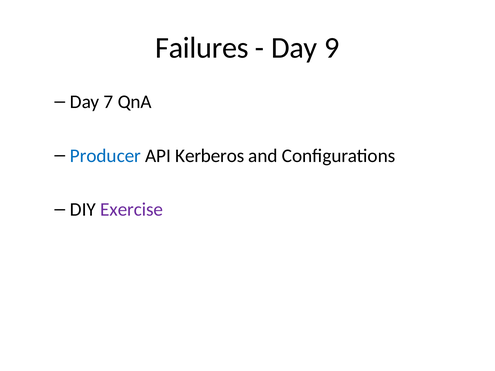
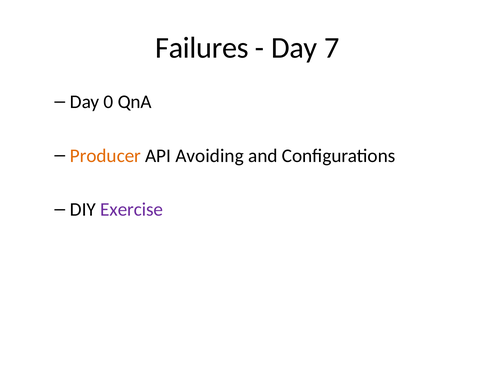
9: 9 -> 7 (332, 48)
7: 7 -> 0 (108, 102)
Producer colour: blue -> orange (105, 156)
Kerberos: Kerberos -> Avoiding (210, 156)
